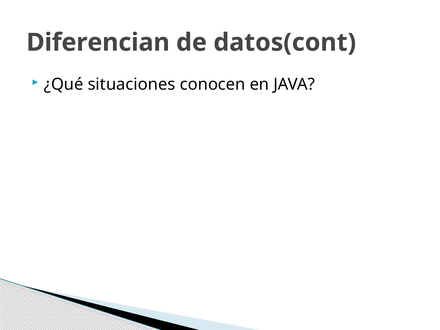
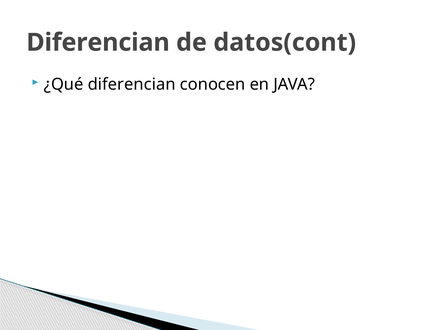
¿Qué situaciones: situaciones -> diferencian (132, 85)
